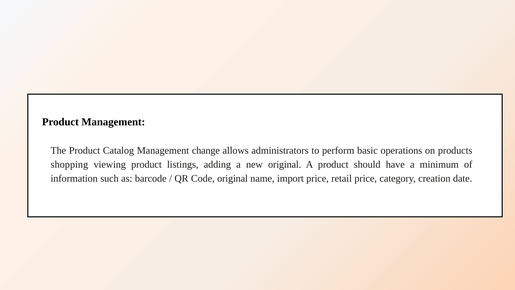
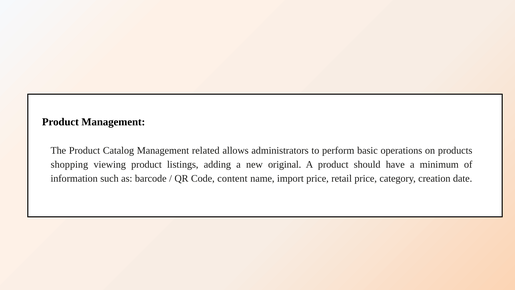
change: change -> related (206, 150)
Code original: original -> content (232, 178)
